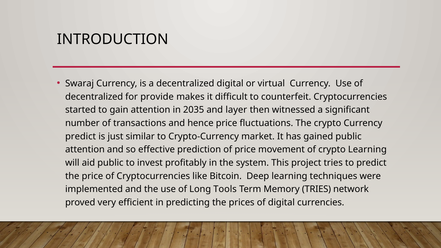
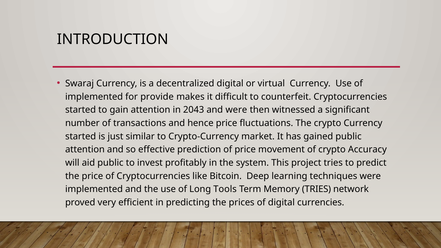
decentralized: decentralized -> implemented (94, 97)
2035: 2035 -> 2043 (194, 110)
and layer: layer -> were (236, 110)
predict: predict -> started (81, 136)
crypto Learning: Learning -> Accuracy (367, 150)
